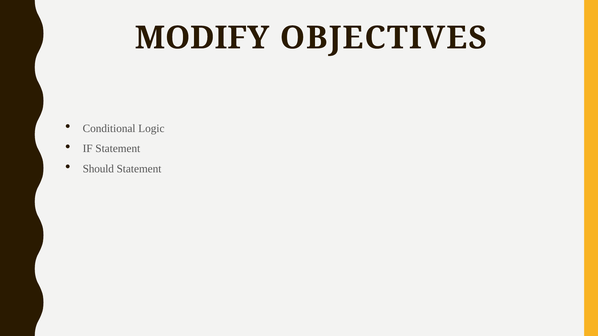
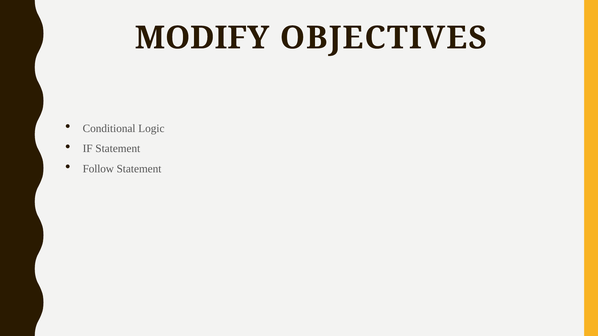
Should: Should -> Follow (98, 169)
